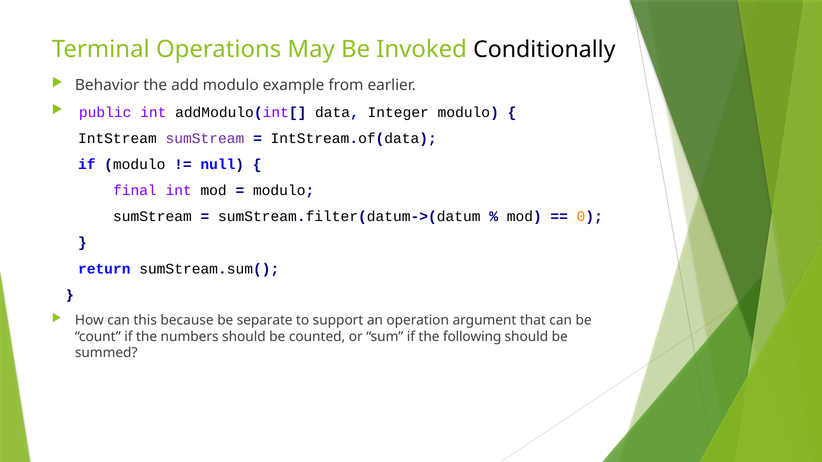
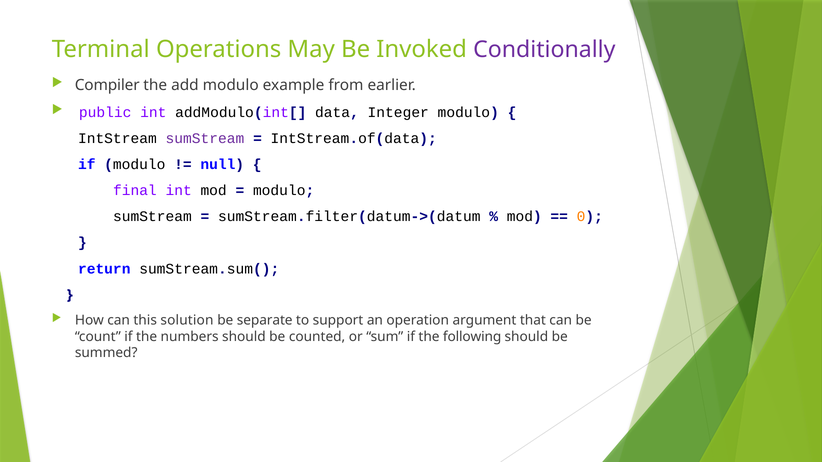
Conditionally colour: black -> purple (544, 50)
Behavior: Behavior -> Compiler (107, 85)
because: because -> solution (187, 320)
